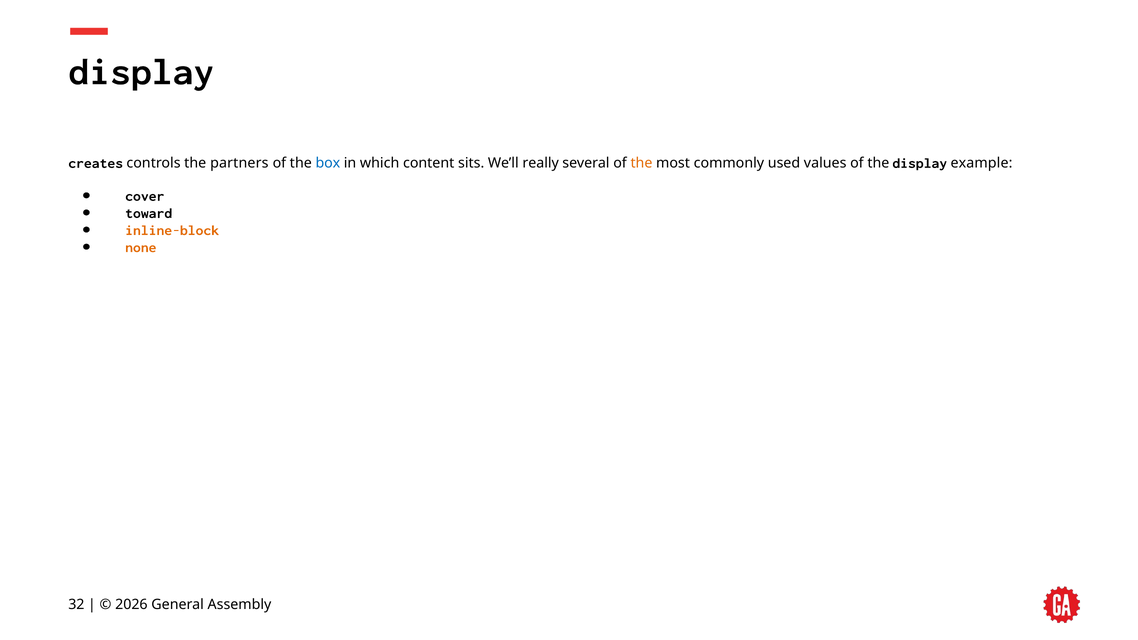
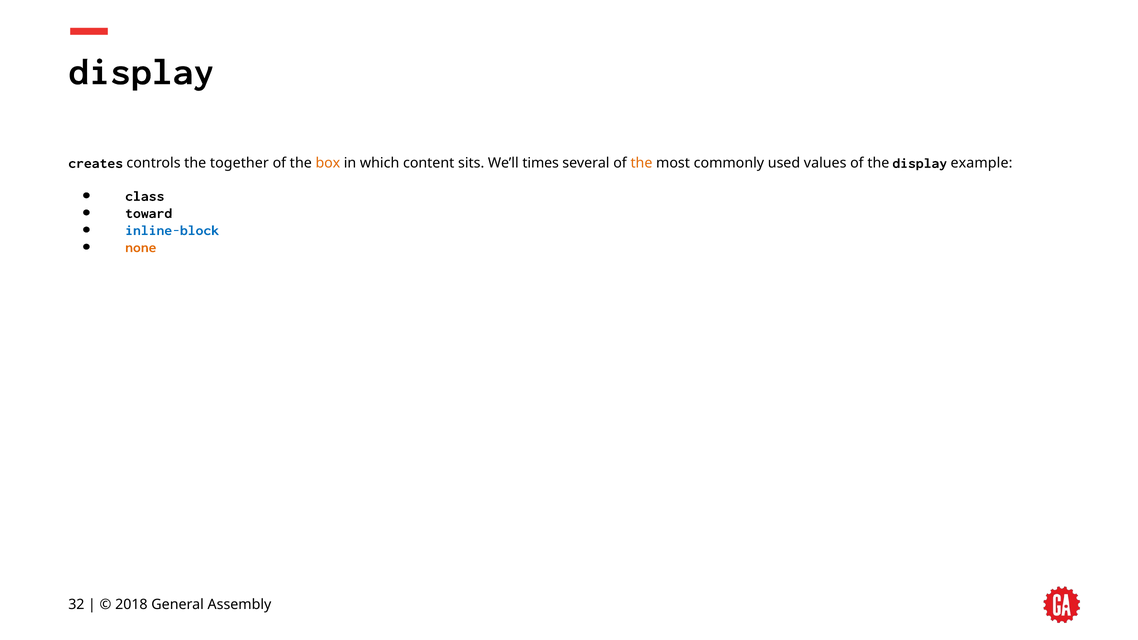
partners: partners -> together (239, 163)
box colour: blue -> orange (328, 163)
really: really -> times (541, 163)
cover: cover -> class (145, 196)
inline-block colour: orange -> blue (172, 230)
2026: 2026 -> 2018 (131, 605)
